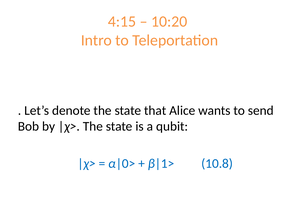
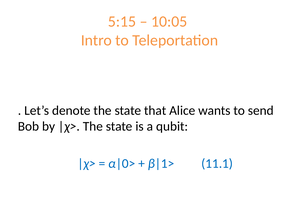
4:15: 4:15 -> 5:15 (122, 21)
10:20: 10:20 -> 10:05 (169, 21)
10.8: 10.8 -> 11.1 (217, 164)
